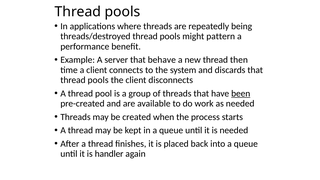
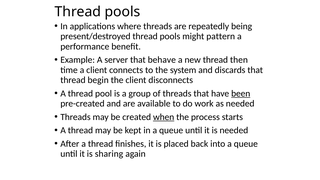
threads/destroyed: threads/destroyed -> present/destroyed (95, 36)
pools: pools -> begin (98, 80)
when underline: none -> present (164, 117)
handler: handler -> sharing (109, 154)
